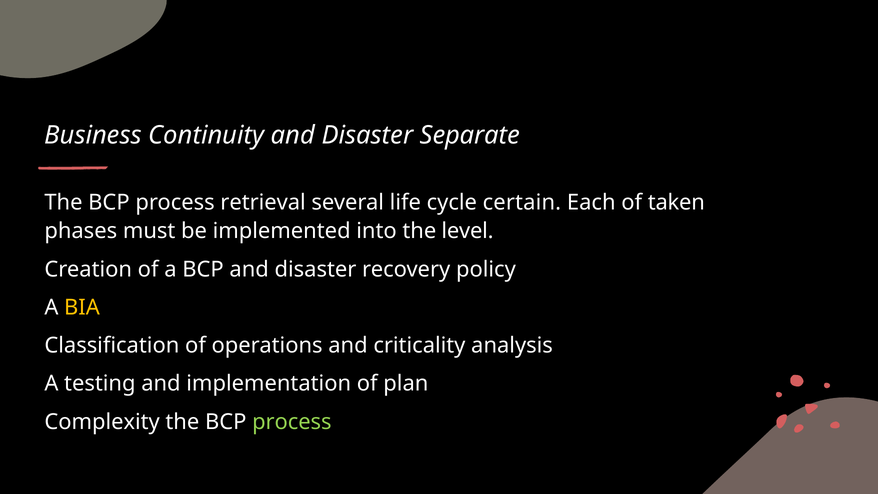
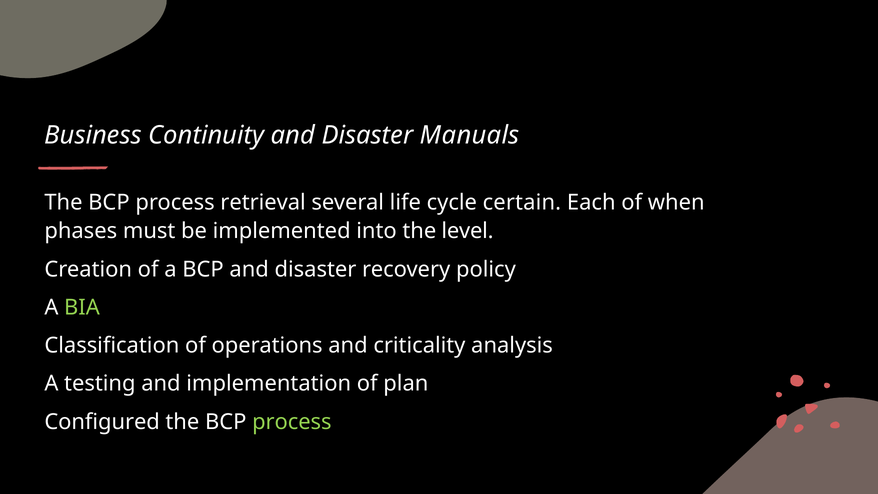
Separate: Separate -> Manuals (470, 135)
taken: taken -> when (676, 202)
BIA colour: yellow -> light green (82, 307)
Complexity: Complexity -> Configured (102, 422)
